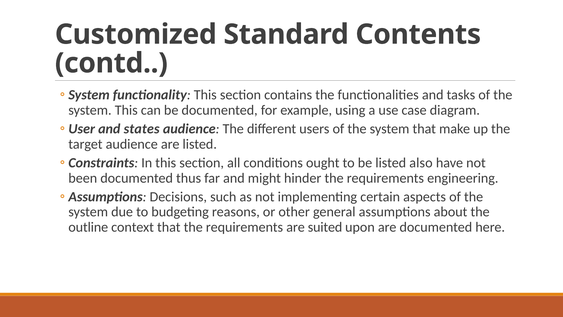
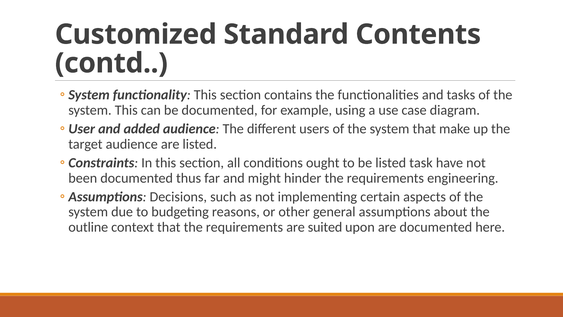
states: states -> added (142, 129)
also: also -> task (421, 163)
